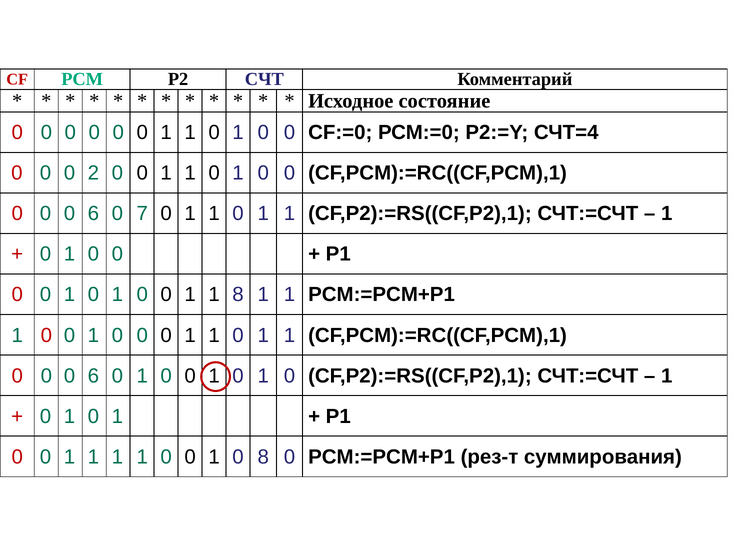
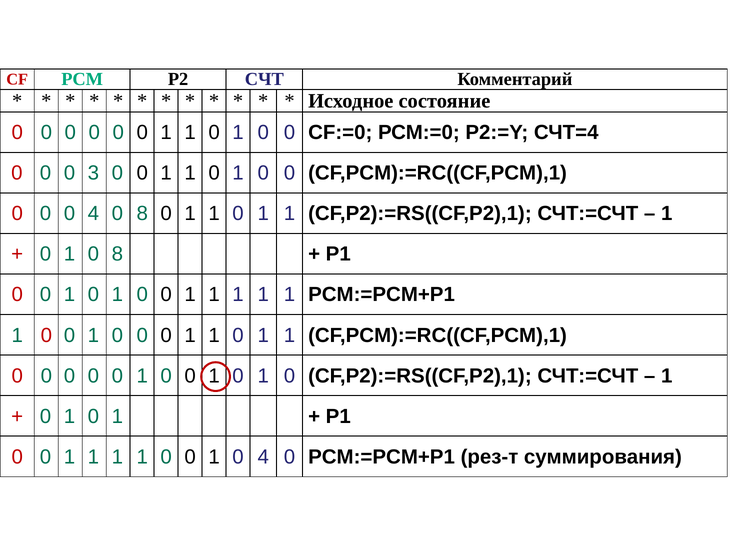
2: 2 -> 3 (93, 173)
6: 6 -> 4 (93, 214)
7: 7 -> 8 (142, 214)
0: 0 -> 8 (117, 254)
8: 8 -> 1 (238, 295)
6: 6 -> 0 (93, 376)
1 0 8: 8 -> 4 (263, 457)
